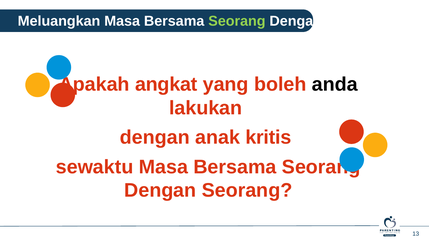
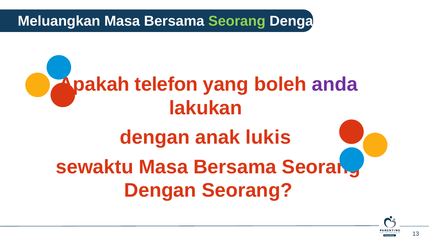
angkat: angkat -> telefon (166, 84)
anda colour: black -> purple (335, 84)
kritis: kritis -> lukis (268, 138)
